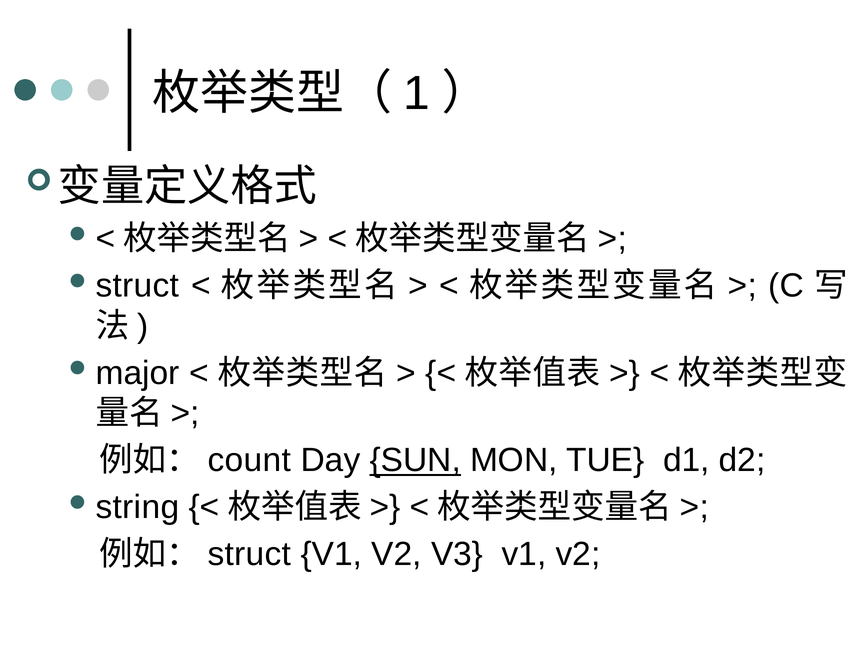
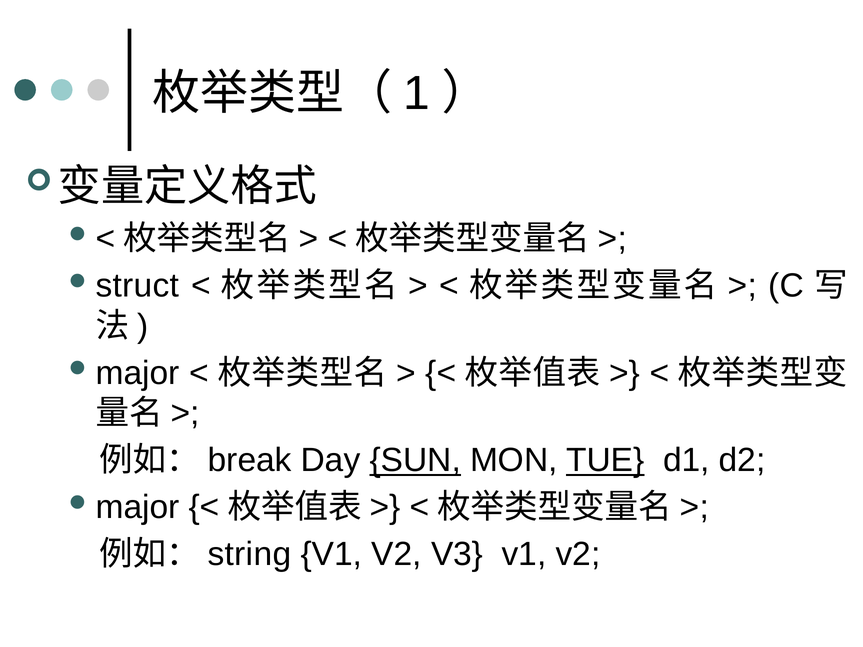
count: count -> break (250, 461)
TUE underline: none -> present (605, 461)
string: string -> major (138, 508)
struct: struct -> string (250, 555)
